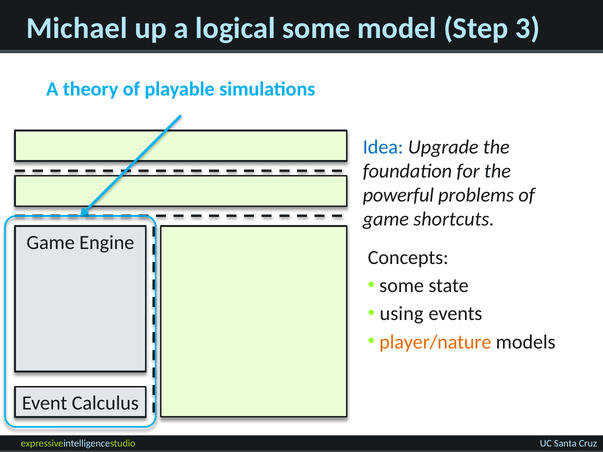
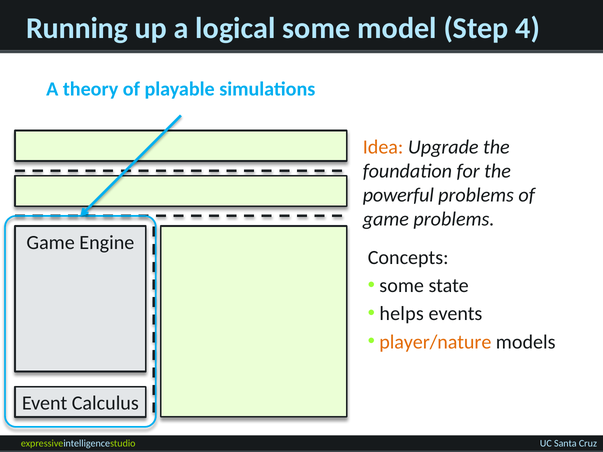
Michael: Michael -> Running (77, 28)
3: 3 -> 4 (528, 28)
Idea colour: blue -> orange (383, 147)
game shortcuts: shortcuts -> problems (454, 219)
using: using -> helps (402, 314)
